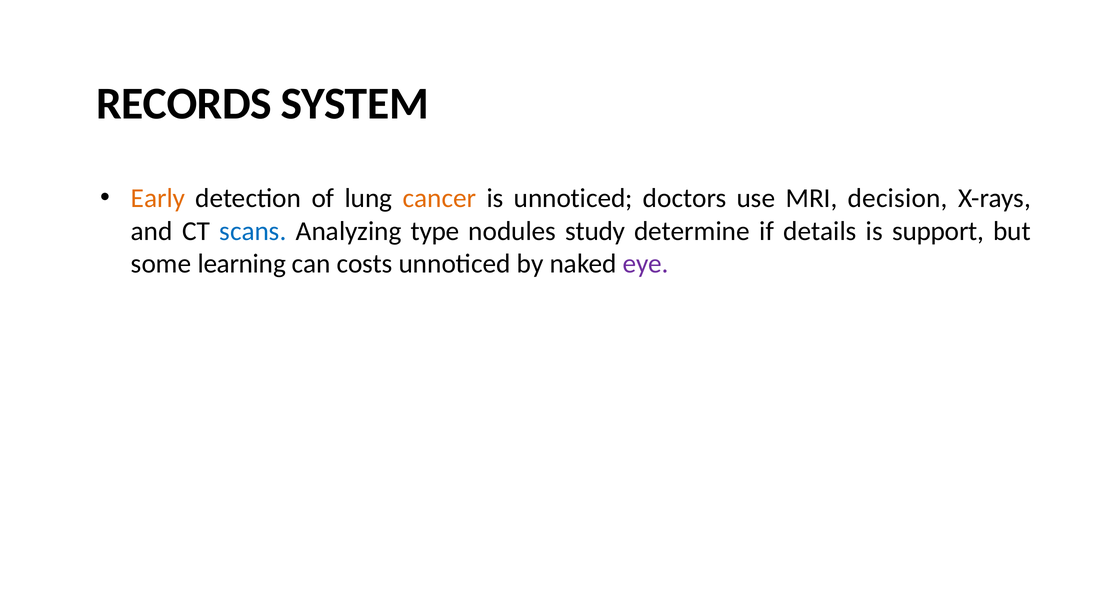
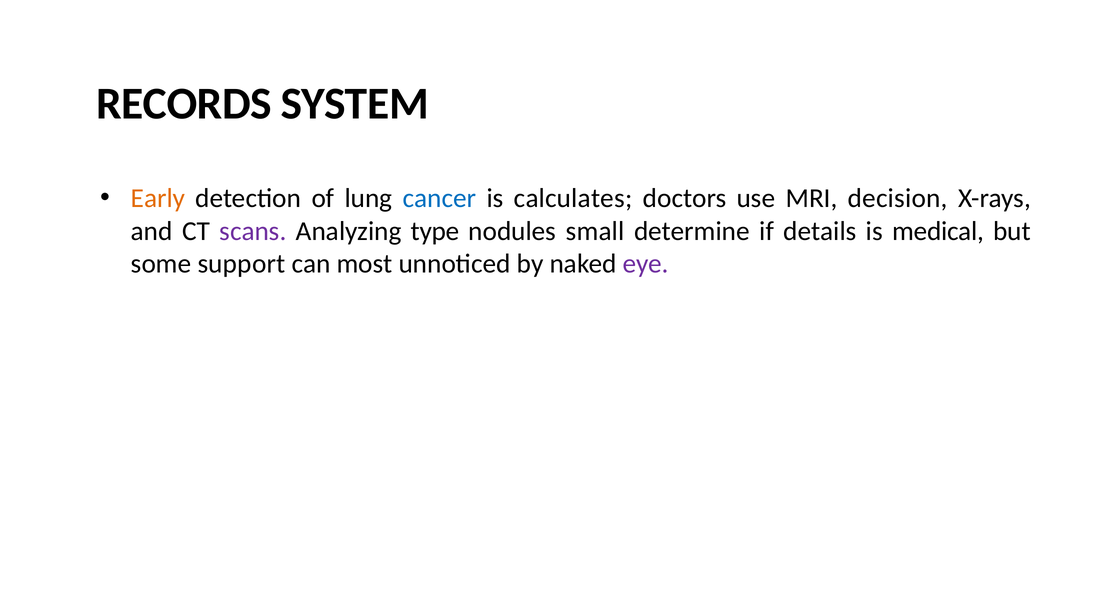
cancer colour: orange -> blue (440, 198)
is unnoticed: unnoticed -> calculates (573, 198)
scans colour: blue -> purple (253, 231)
study: study -> small (595, 231)
support: support -> medical (938, 231)
learning: learning -> support (242, 264)
costs: costs -> most (365, 264)
